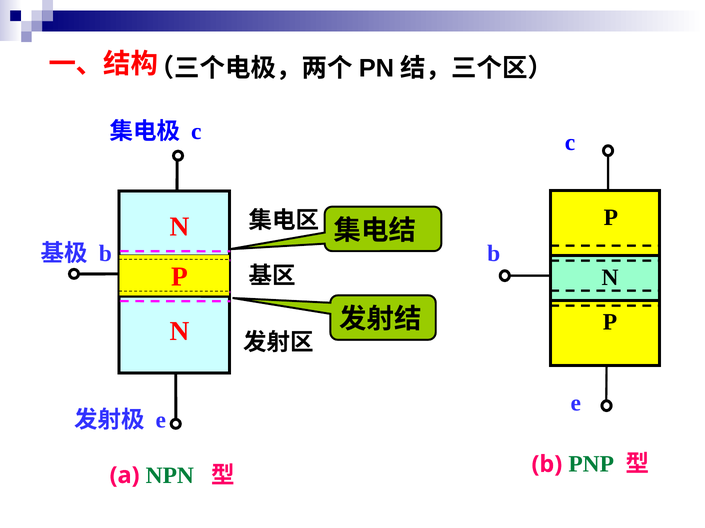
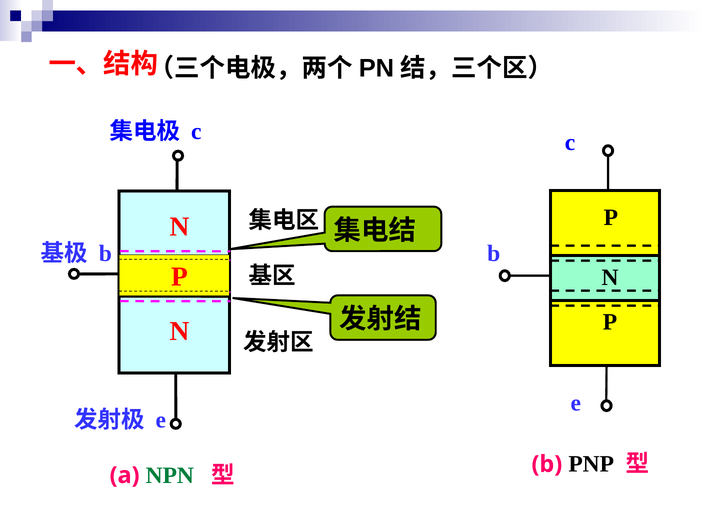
PNP colour: green -> black (591, 465)
